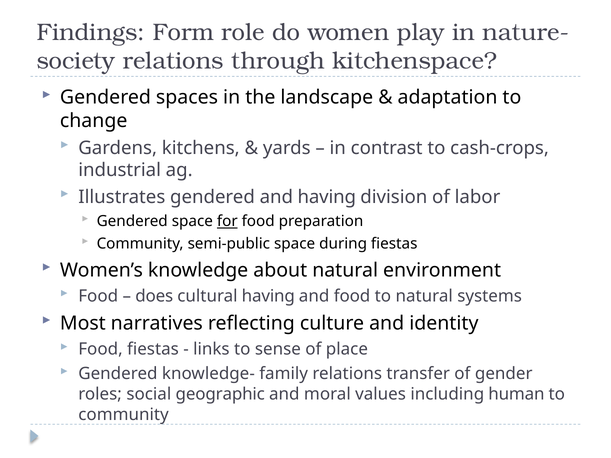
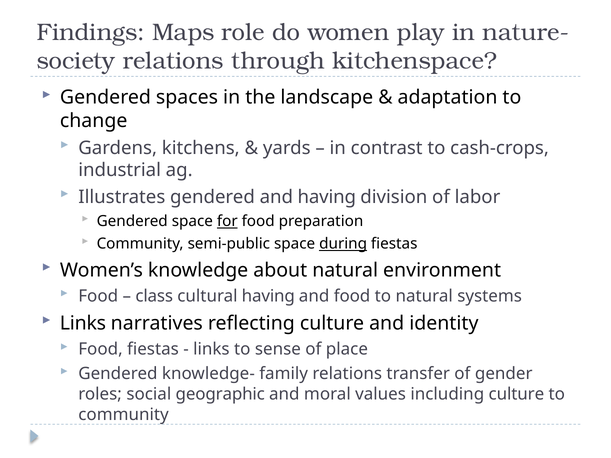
Form: Form -> Maps (183, 32)
during underline: none -> present (343, 244)
does: does -> class (154, 296)
Most: Most -> Links (83, 323)
including human: human -> culture (516, 394)
